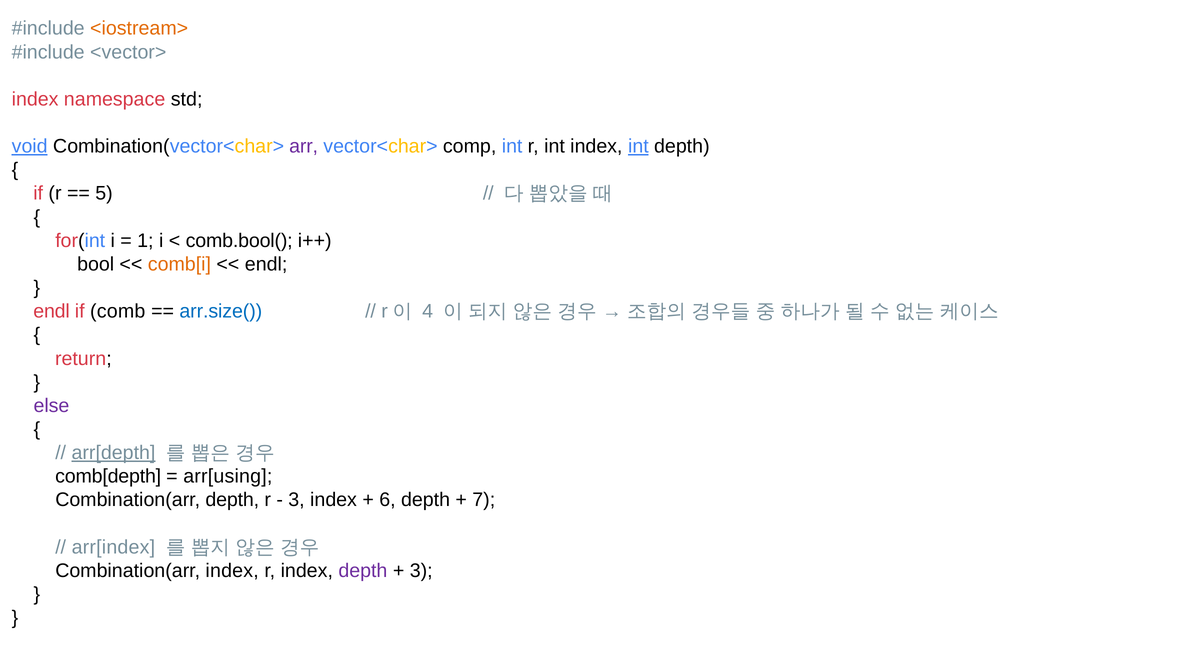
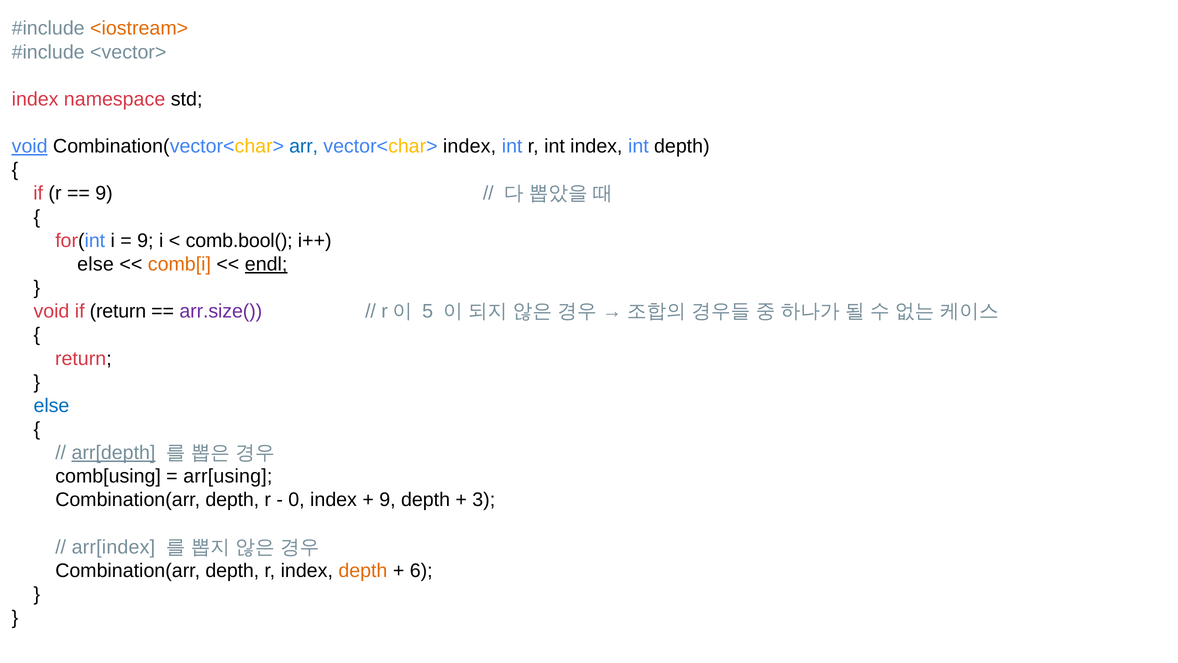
arr colour: purple -> blue (304, 146)
vector<char> comp: comp -> index (470, 146)
int underline: present -> none (638, 146)
5: 5 -> 9 (104, 193)
1: 1 -> 9 (145, 241)
bool: bool -> else (96, 264)
endl underline: none -> present (266, 264)
endl: endl -> void (51, 311)
if comb: comb -> return (118, 311)
arr.size( colour: blue -> purple (221, 311)
4: 4 -> 5 (428, 311)
else colour: purple -> blue (51, 405)
comb[depth: comb[depth -> comb[using (108, 476)
3: 3 -> 0 (296, 500)
6: 6 -> 9 (387, 500)
7: 7 -> 3 (484, 500)
index: index -> depth (232, 570)
depth colour: purple -> orange (363, 570)
3: 3 -> 6 (421, 570)
